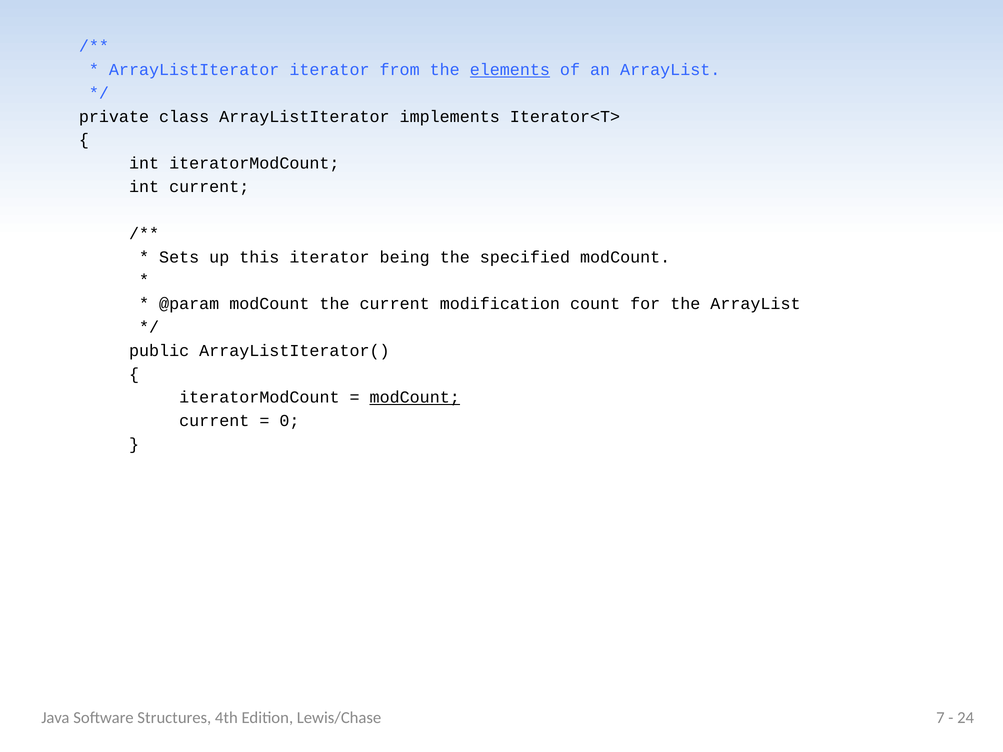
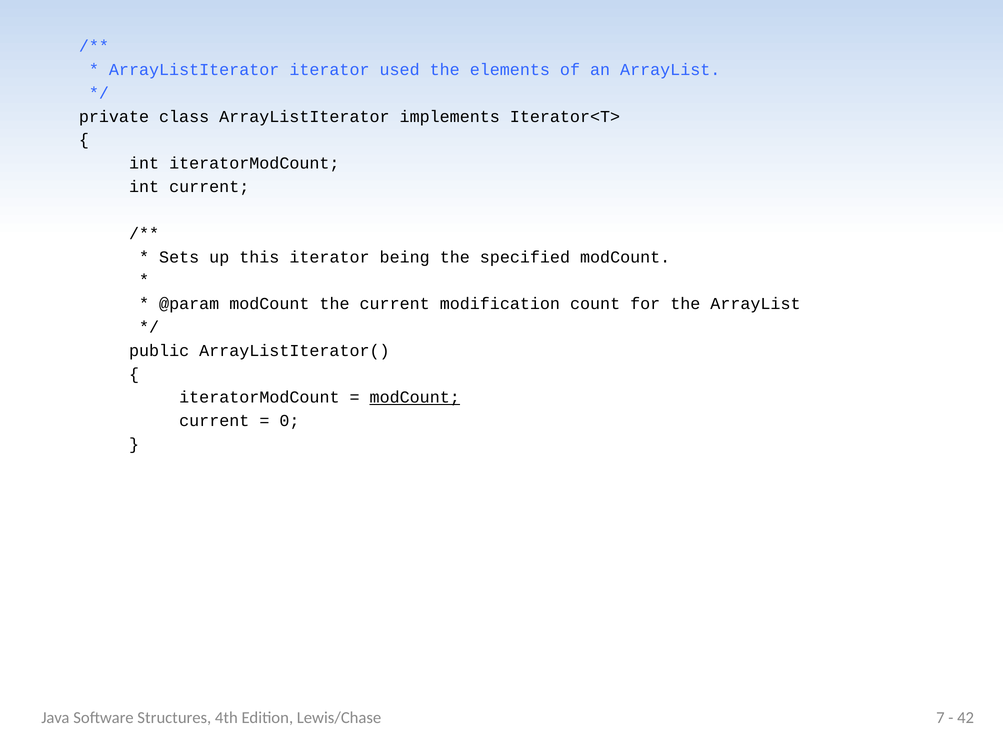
from: from -> used (400, 70)
elements underline: present -> none (510, 70)
24: 24 -> 42 (966, 718)
